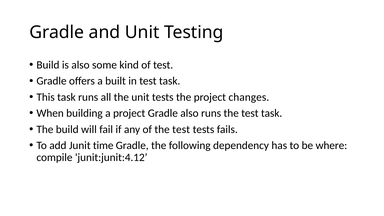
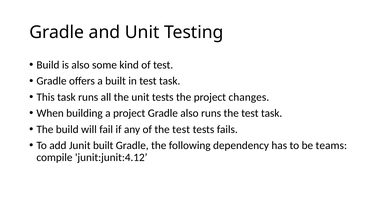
Junit time: time -> built (103, 145)
where: where -> teams (331, 145)
